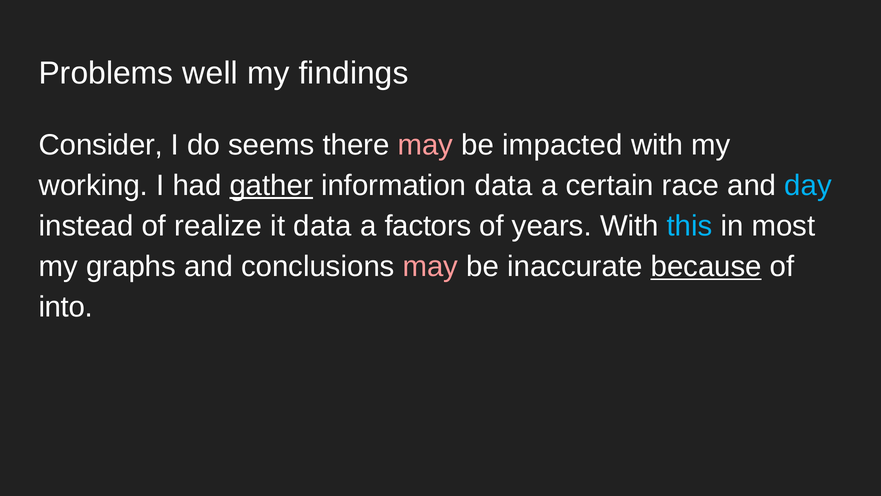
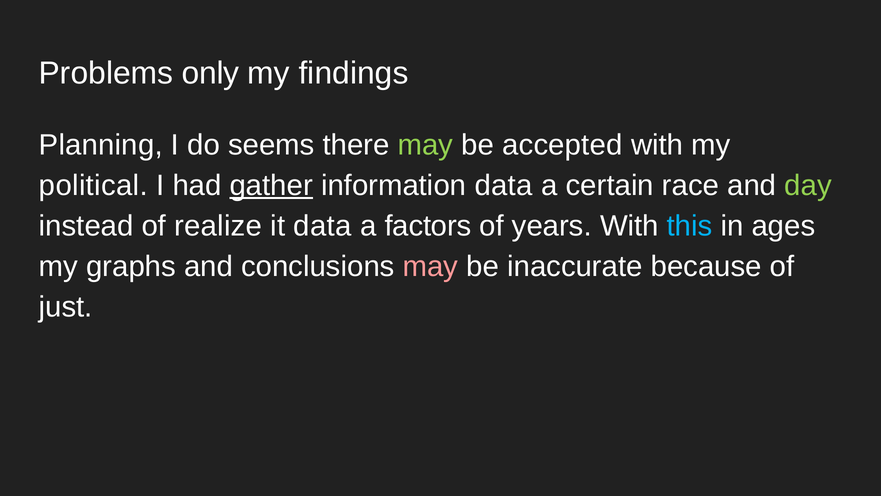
well: well -> only (210, 73)
Consider: Consider -> Planning (101, 145)
may colour: pink -> light green (425, 145)
impacted: impacted -> accepted (562, 145)
working: working -> political (93, 185)
day colour: light blue -> light green (808, 185)
most: most -> ages (783, 226)
because underline: present -> none (706, 266)
into: into -> just (66, 307)
